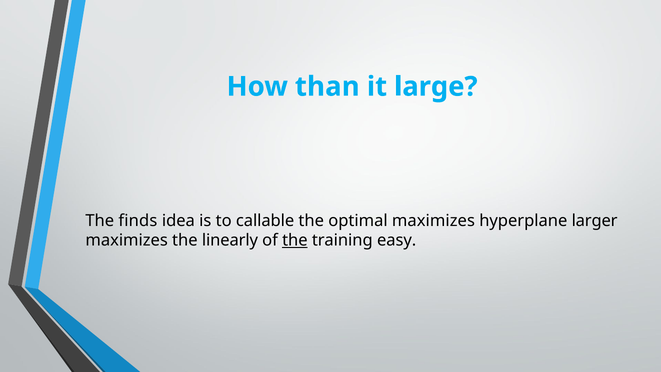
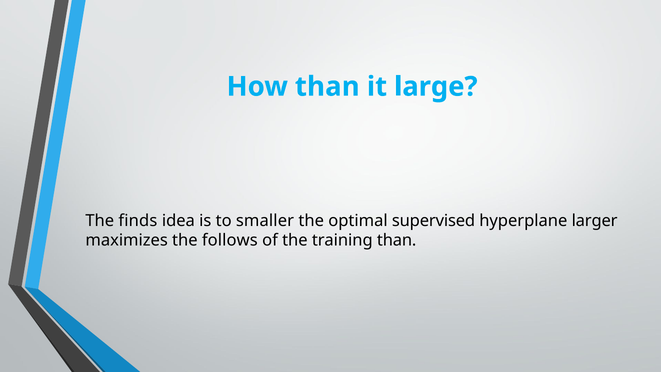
callable: callable -> smaller (265, 220)
optimal maximizes: maximizes -> supervised (434, 220)
linearly: linearly -> follows (230, 240)
the underline: present -> none (295, 240)
training easy: easy -> than (397, 240)
